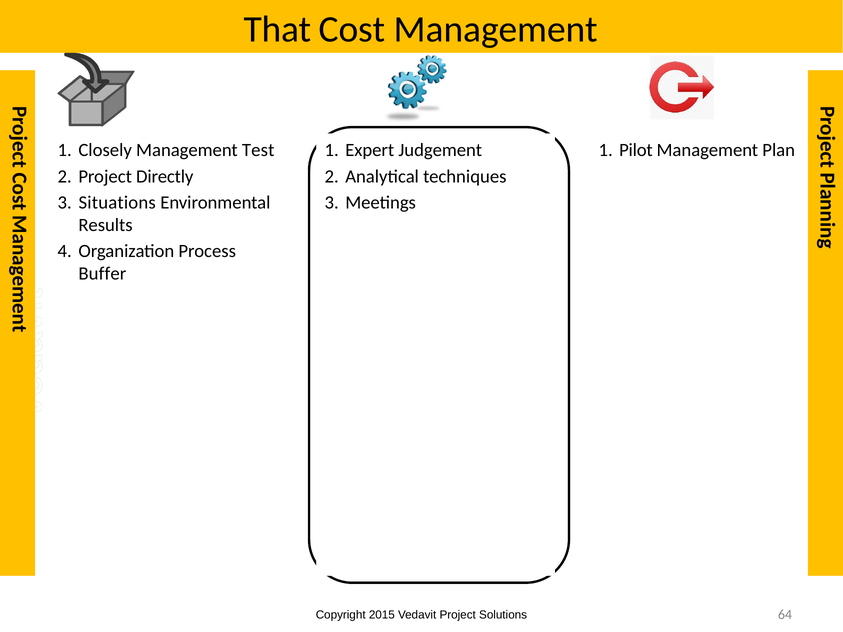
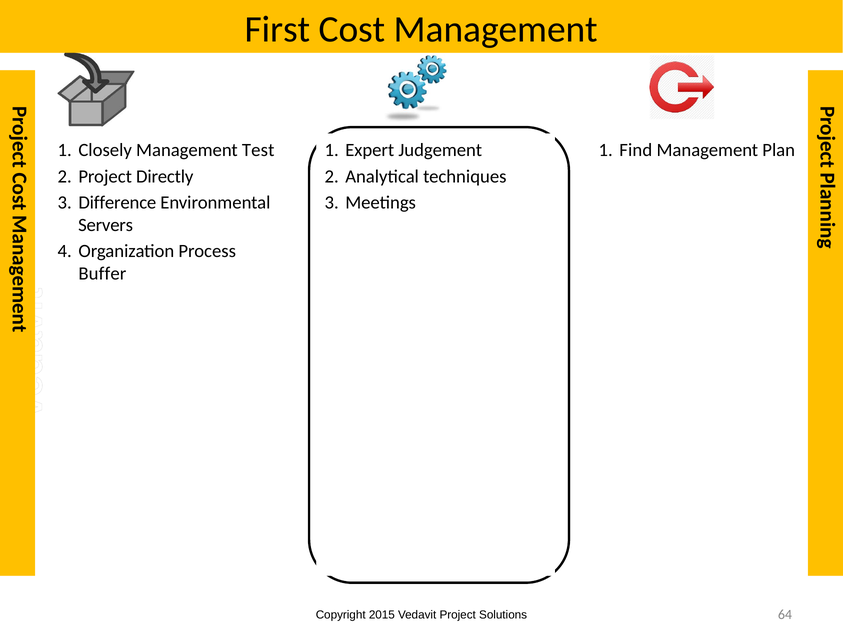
That: That -> First (277, 29)
Pilot: Pilot -> Find (636, 150)
Situations: Situations -> Difference (117, 203)
Results: Results -> Servers (106, 225)
